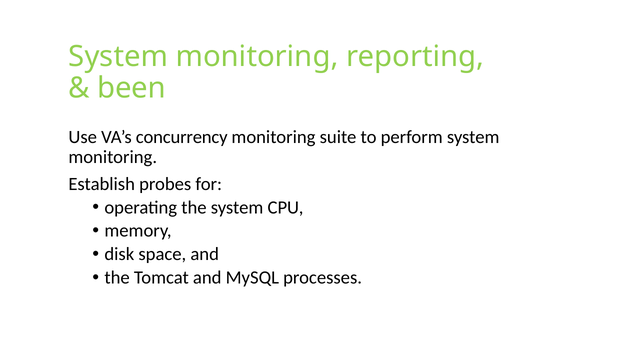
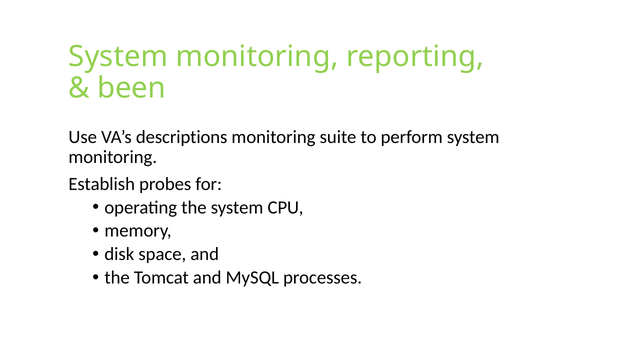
concurrency: concurrency -> descriptions (182, 137)
